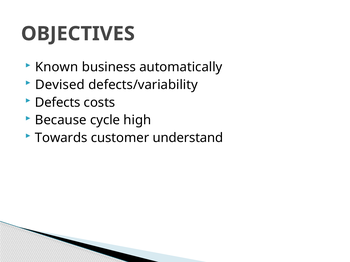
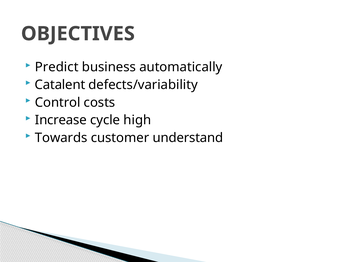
Known: Known -> Predict (57, 67)
Devised: Devised -> Catalent (60, 85)
Defects: Defects -> Control (58, 103)
Because: Because -> Increase (61, 120)
